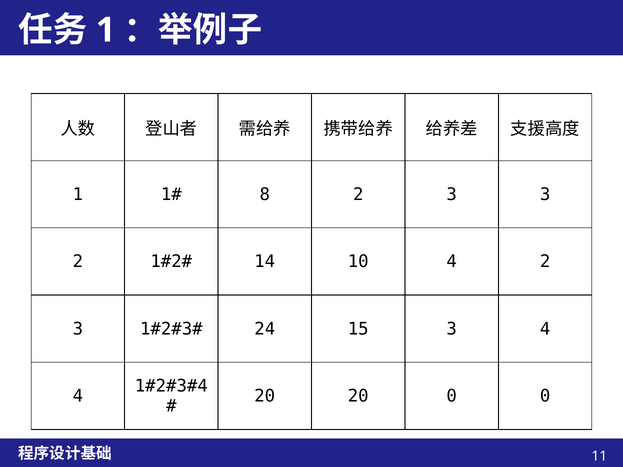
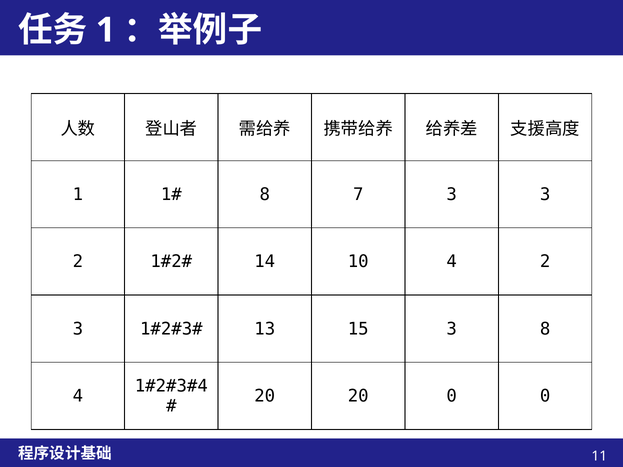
8 2: 2 -> 7 (358, 195)
24: 24 -> 13 (265, 329)
3 4: 4 -> 8 (545, 329)
